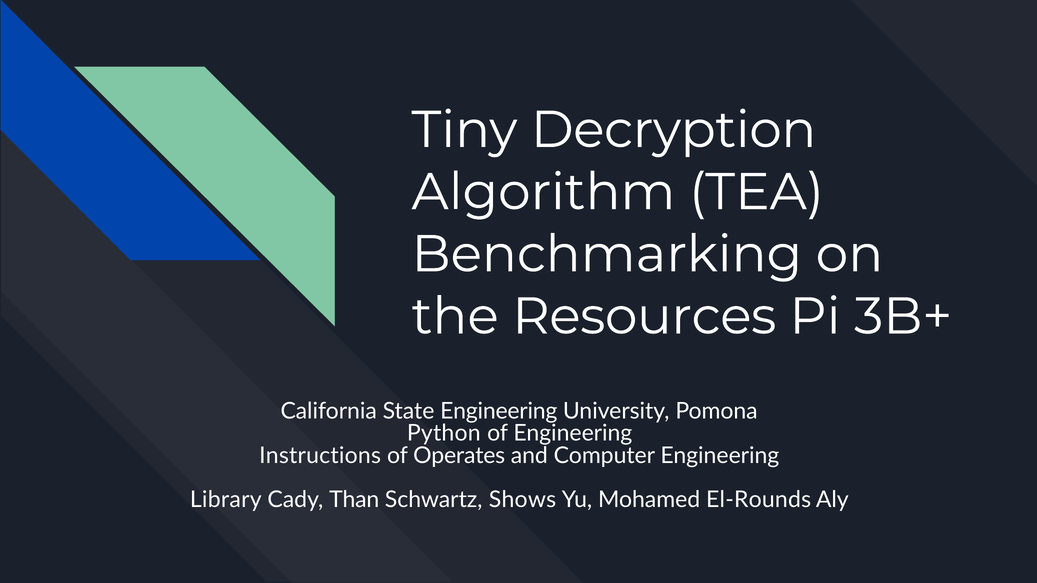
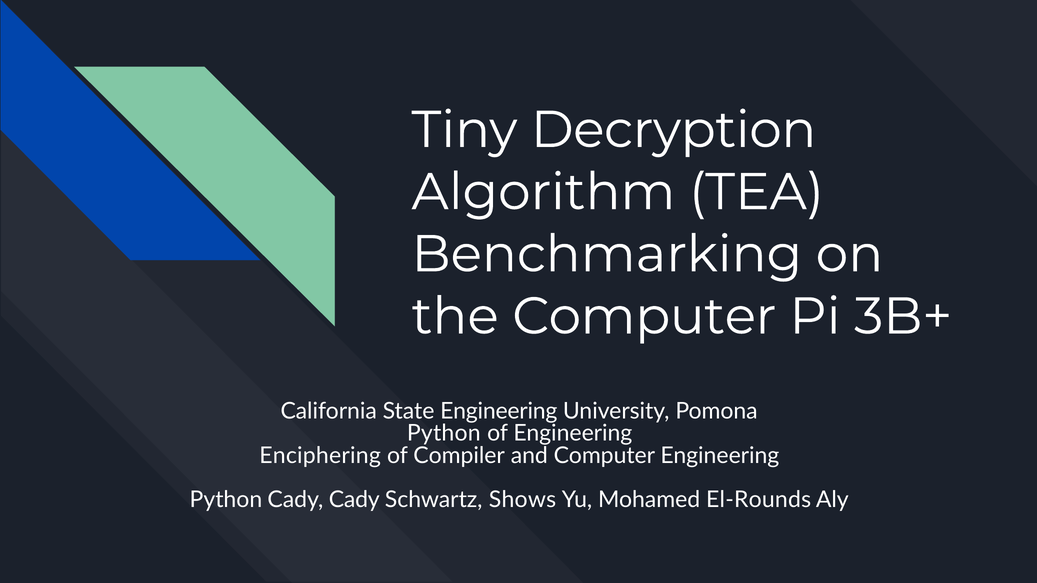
the Resources: Resources -> Computer (644, 317)
Instructions: Instructions -> Enciphering (320, 456)
Operates: Operates -> Compiler (459, 456)
Library: Library -> Python (226, 500)
Cady Than: Than -> Cady (354, 500)
